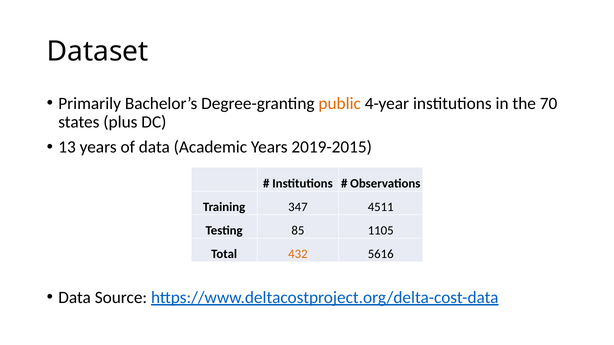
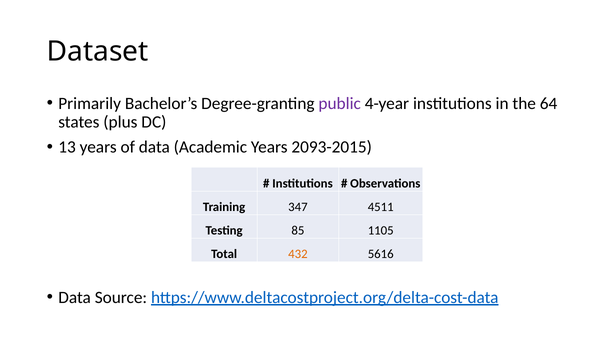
public colour: orange -> purple (340, 103)
70: 70 -> 64 (549, 103)
2019-2015: 2019-2015 -> 2093-2015 (332, 147)
